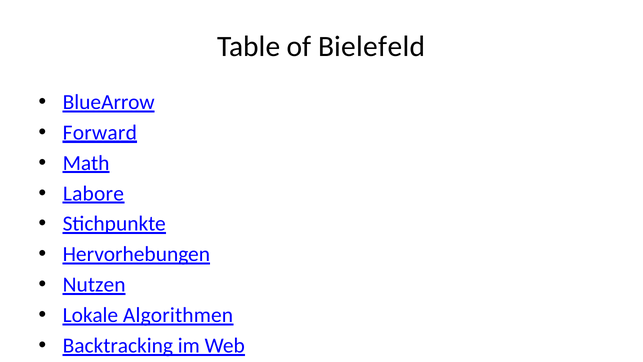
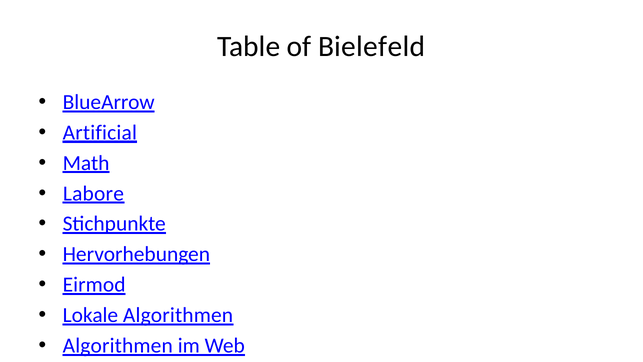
Forward: Forward -> Artificial (100, 132)
Nutzen: Nutzen -> Eirmod (94, 285)
Backtracking: Backtracking -> Algorithmen (118, 345)
